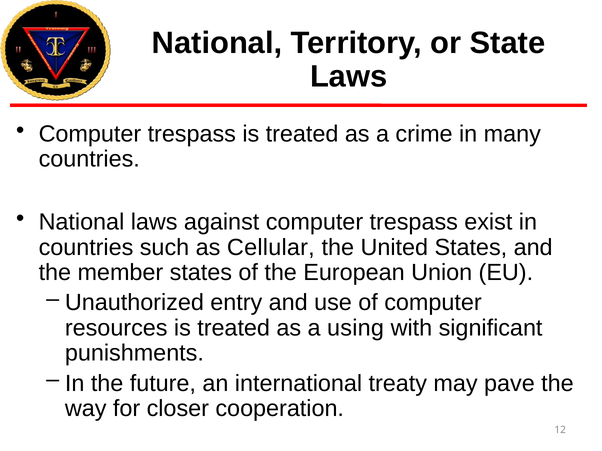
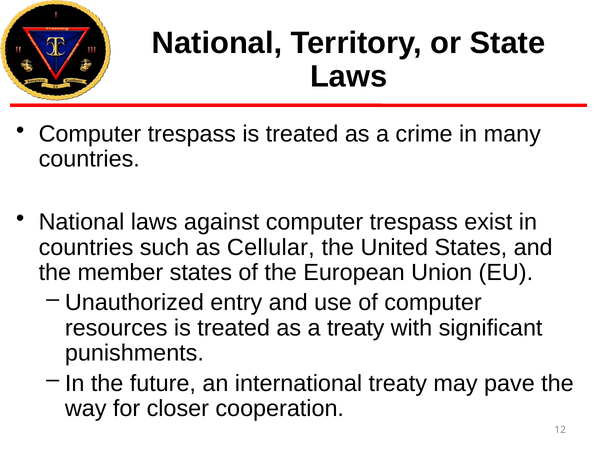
a using: using -> treaty (356, 328)
